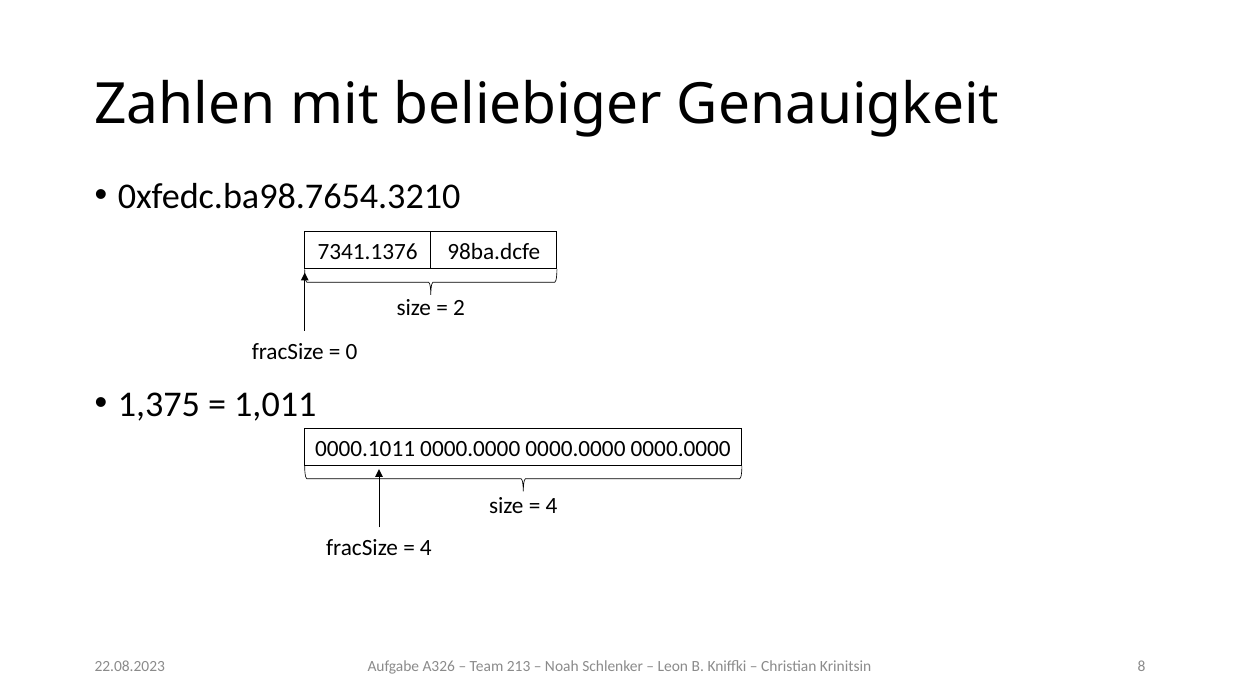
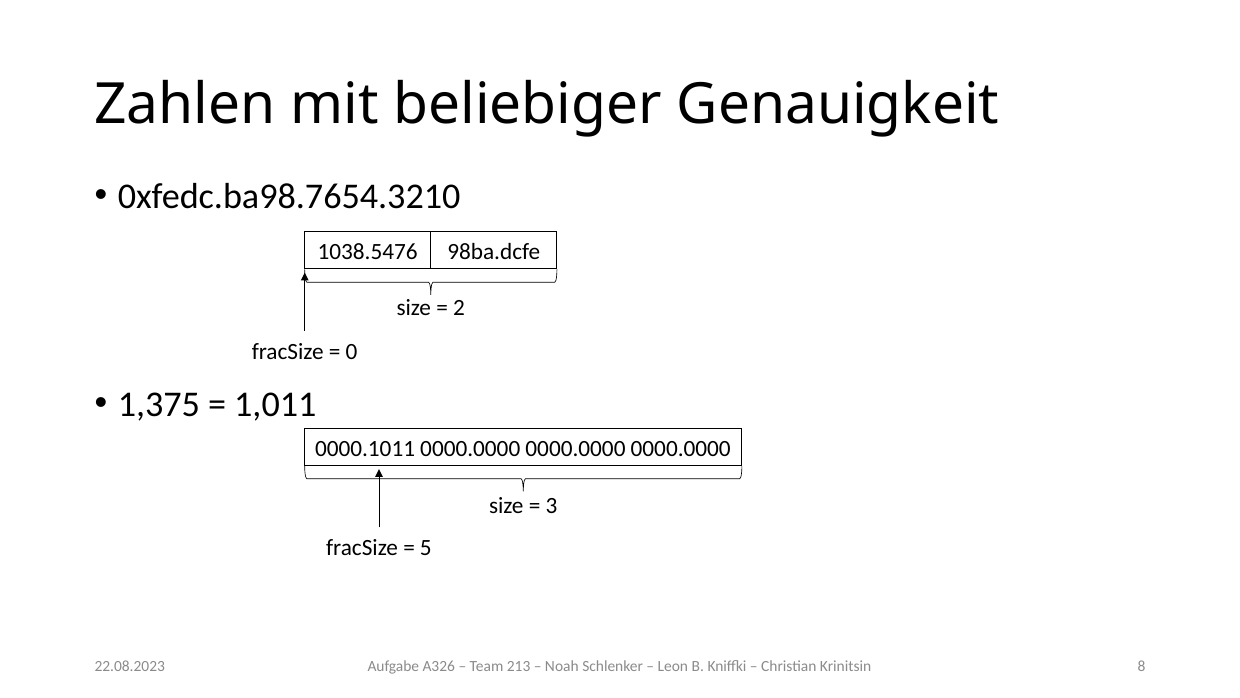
7341.1376: 7341.1376 -> 1038.5476 (368, 252)
4: 4 -> 3 (552, 506)
4: 4 -> 5 (426, 547)
